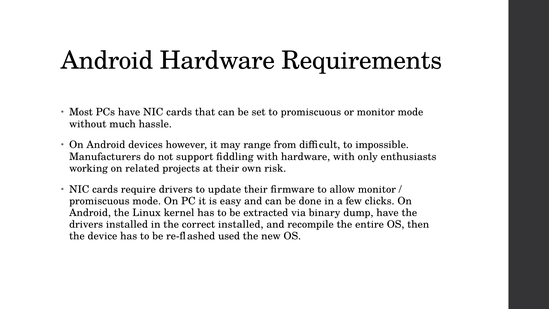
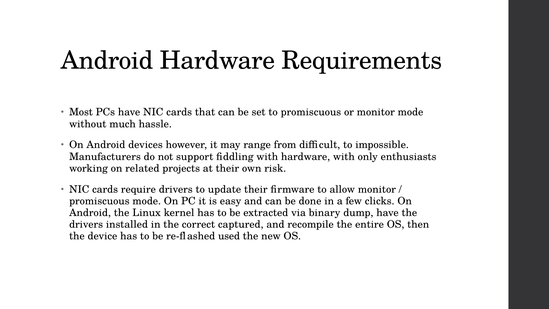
correct installed: installed -> captured (241, 224)
